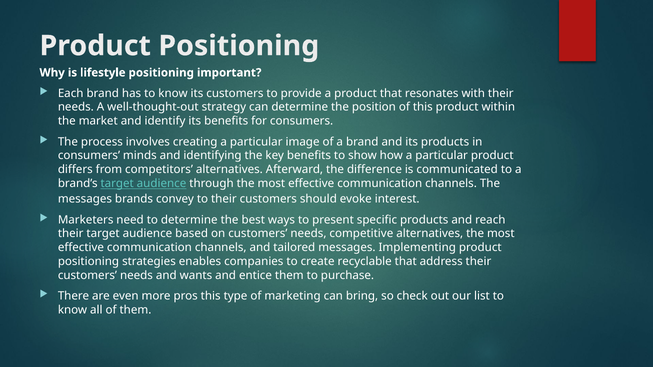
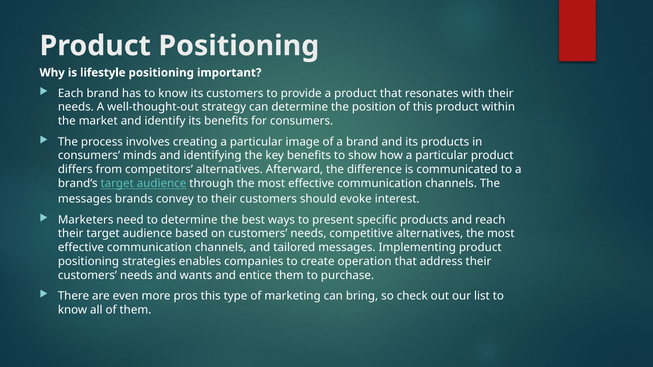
recyclable: recyclable -> operation (365, 262)
